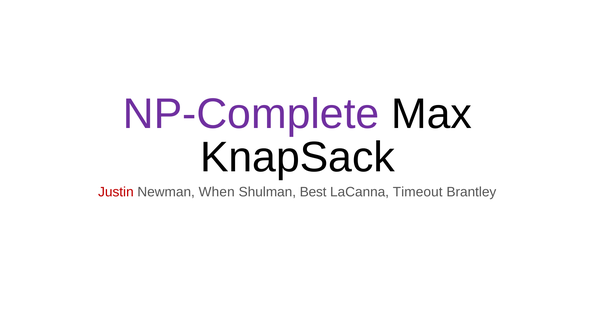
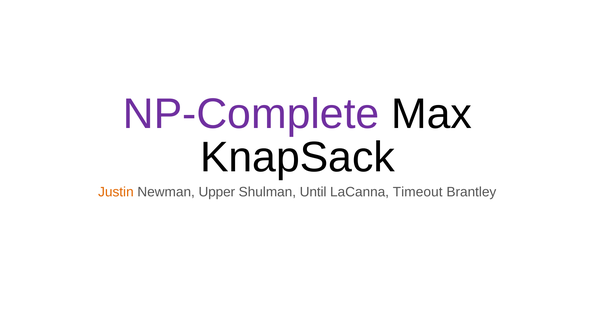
Justin colour: red -> orange (116, 192)
When: When -> Upper (217, 192)
Best: Best -> Until (313, 192)
